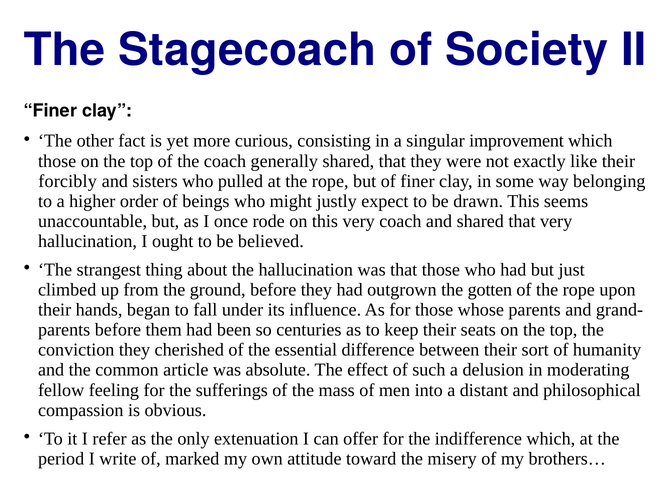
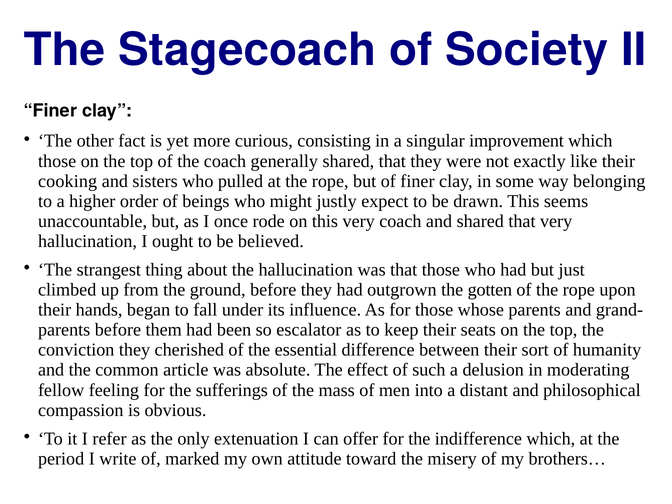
forcibly: forcibly -> cooking (68, 181)
centuries: centuries -> escalator (309, 330)
